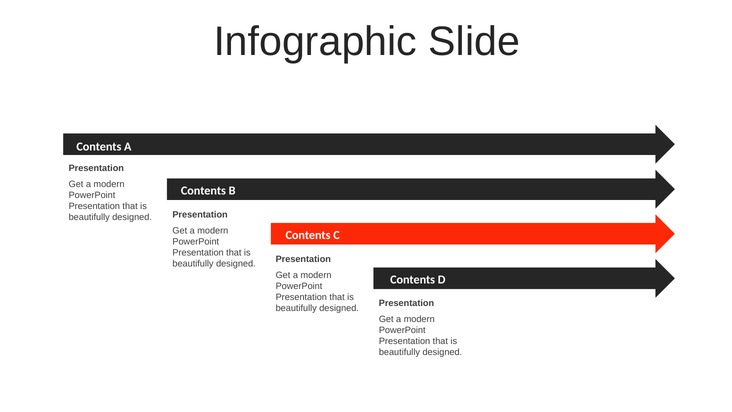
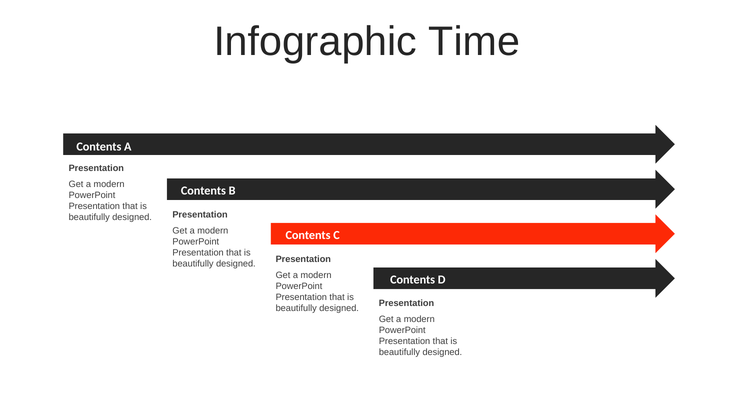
Slide: Slide -> Time (474, 42)
